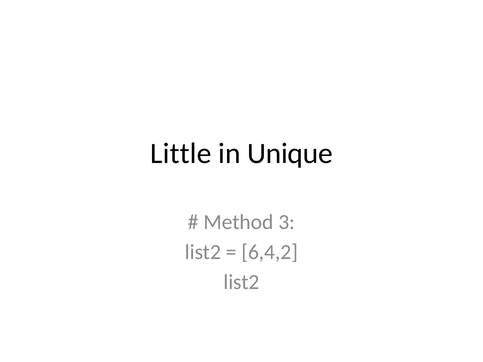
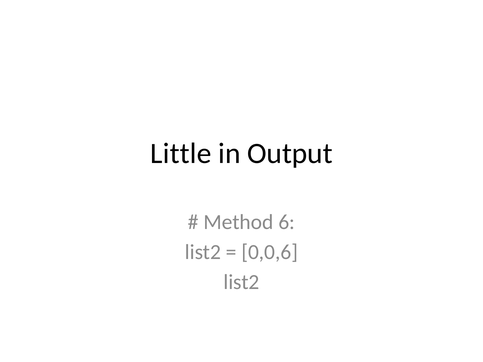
Unique: Unique -> Output (290, 153)
3: 3 -> 6 (287, 222)
6,4,2: 6,4,2 -> 0,0,6 (270, 252)
